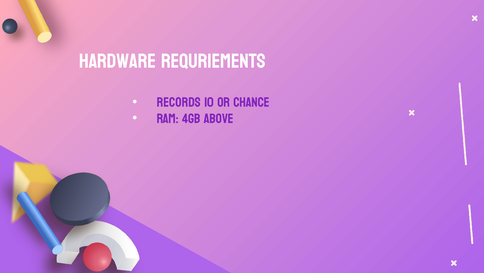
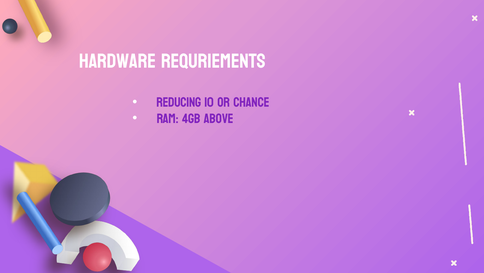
records: records -> reducing (179, 102)
